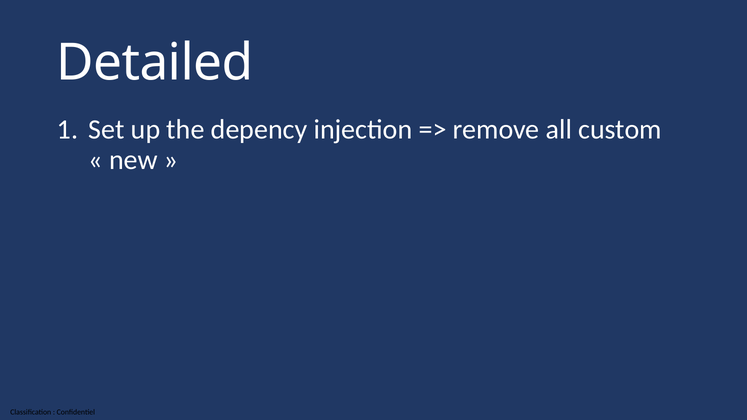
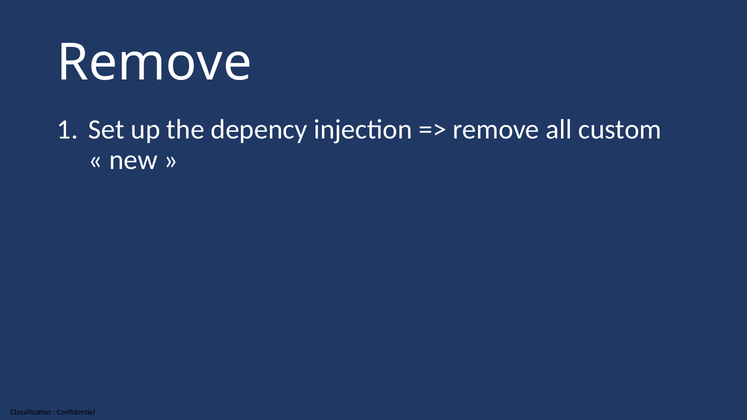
Detailed: Detailed -> Remove (155, 63)
